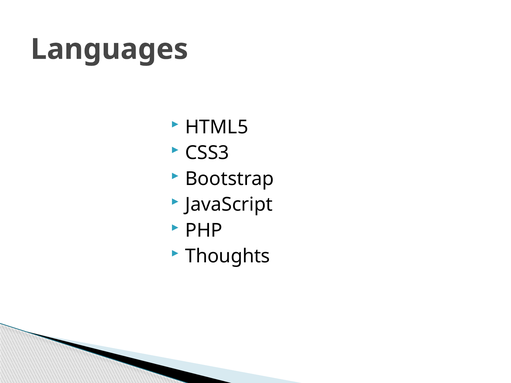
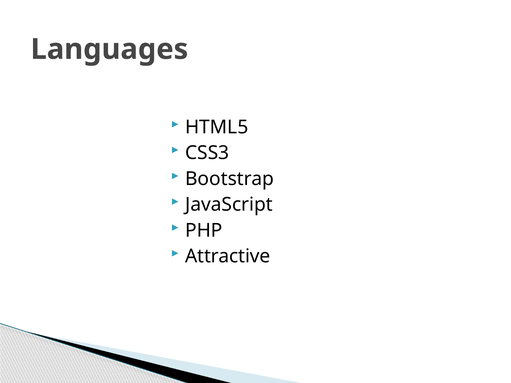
Thoughts: Thoughts -> Attractive (228, 256)
